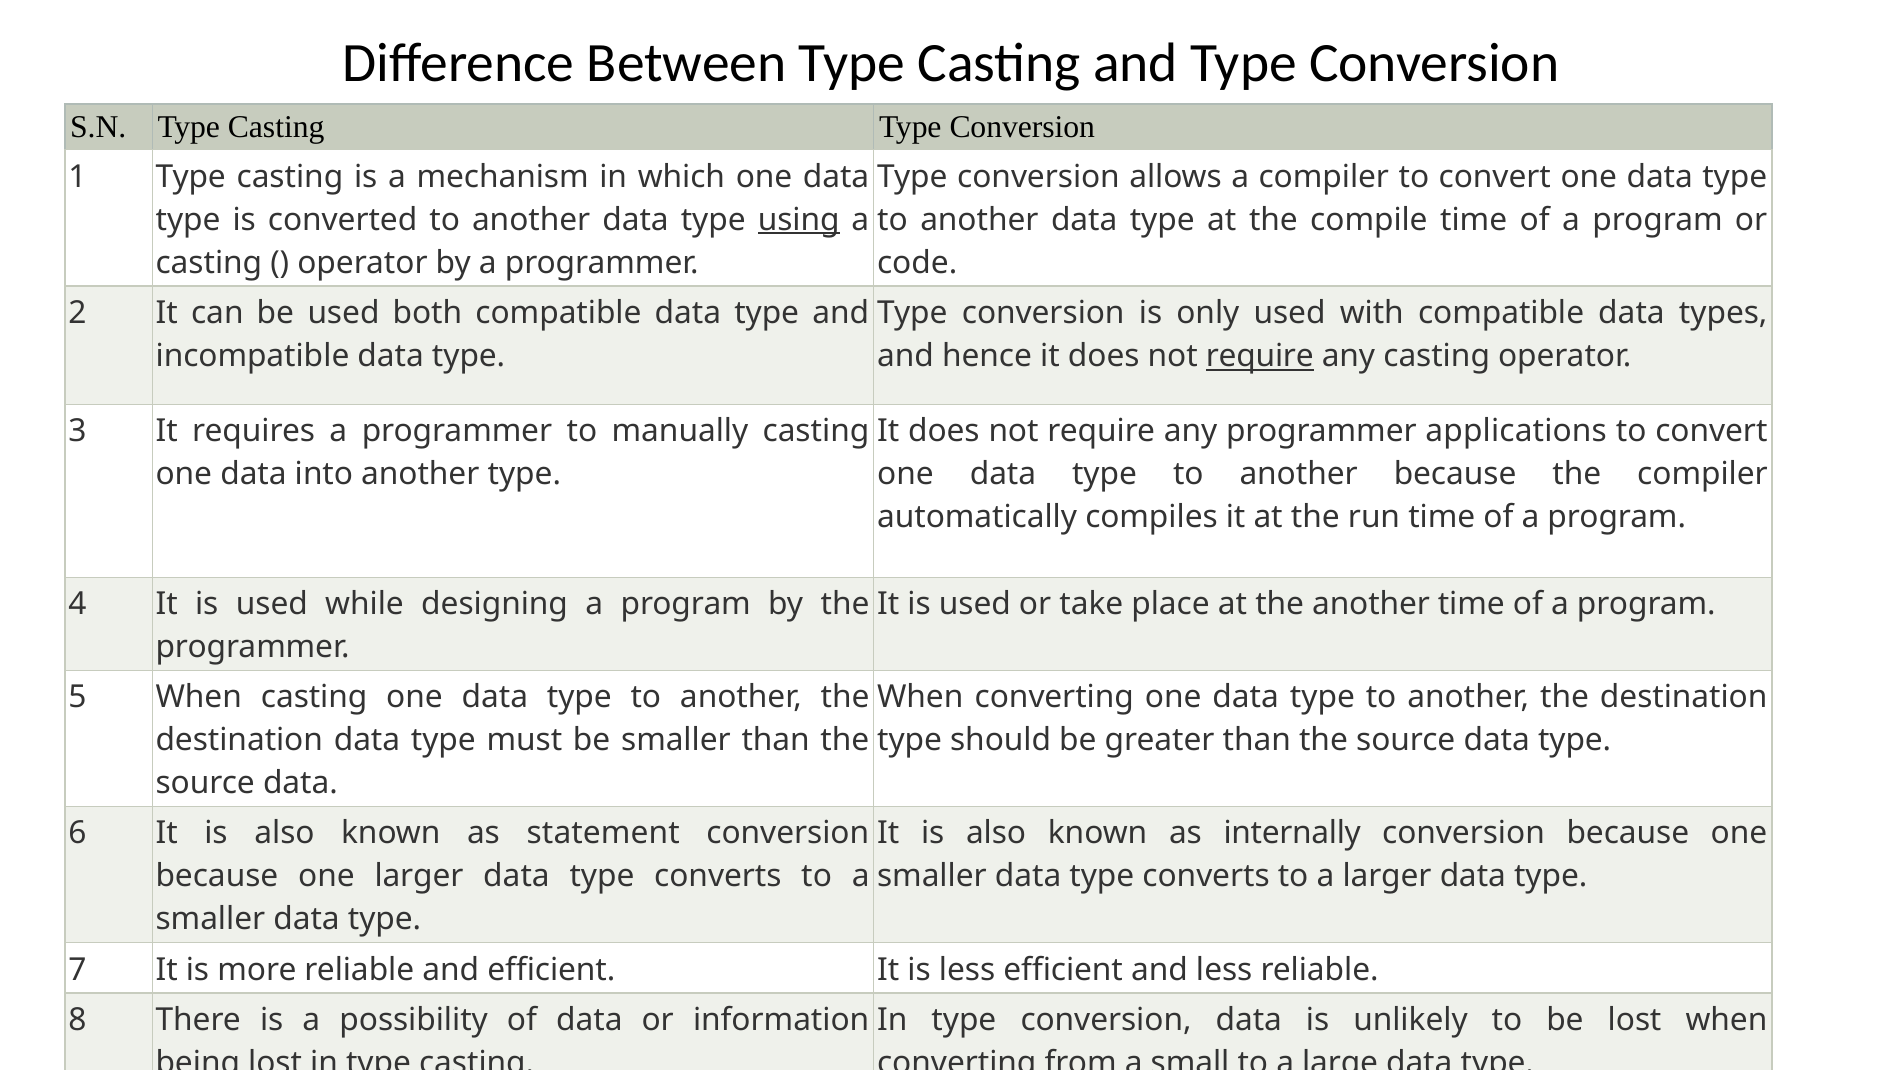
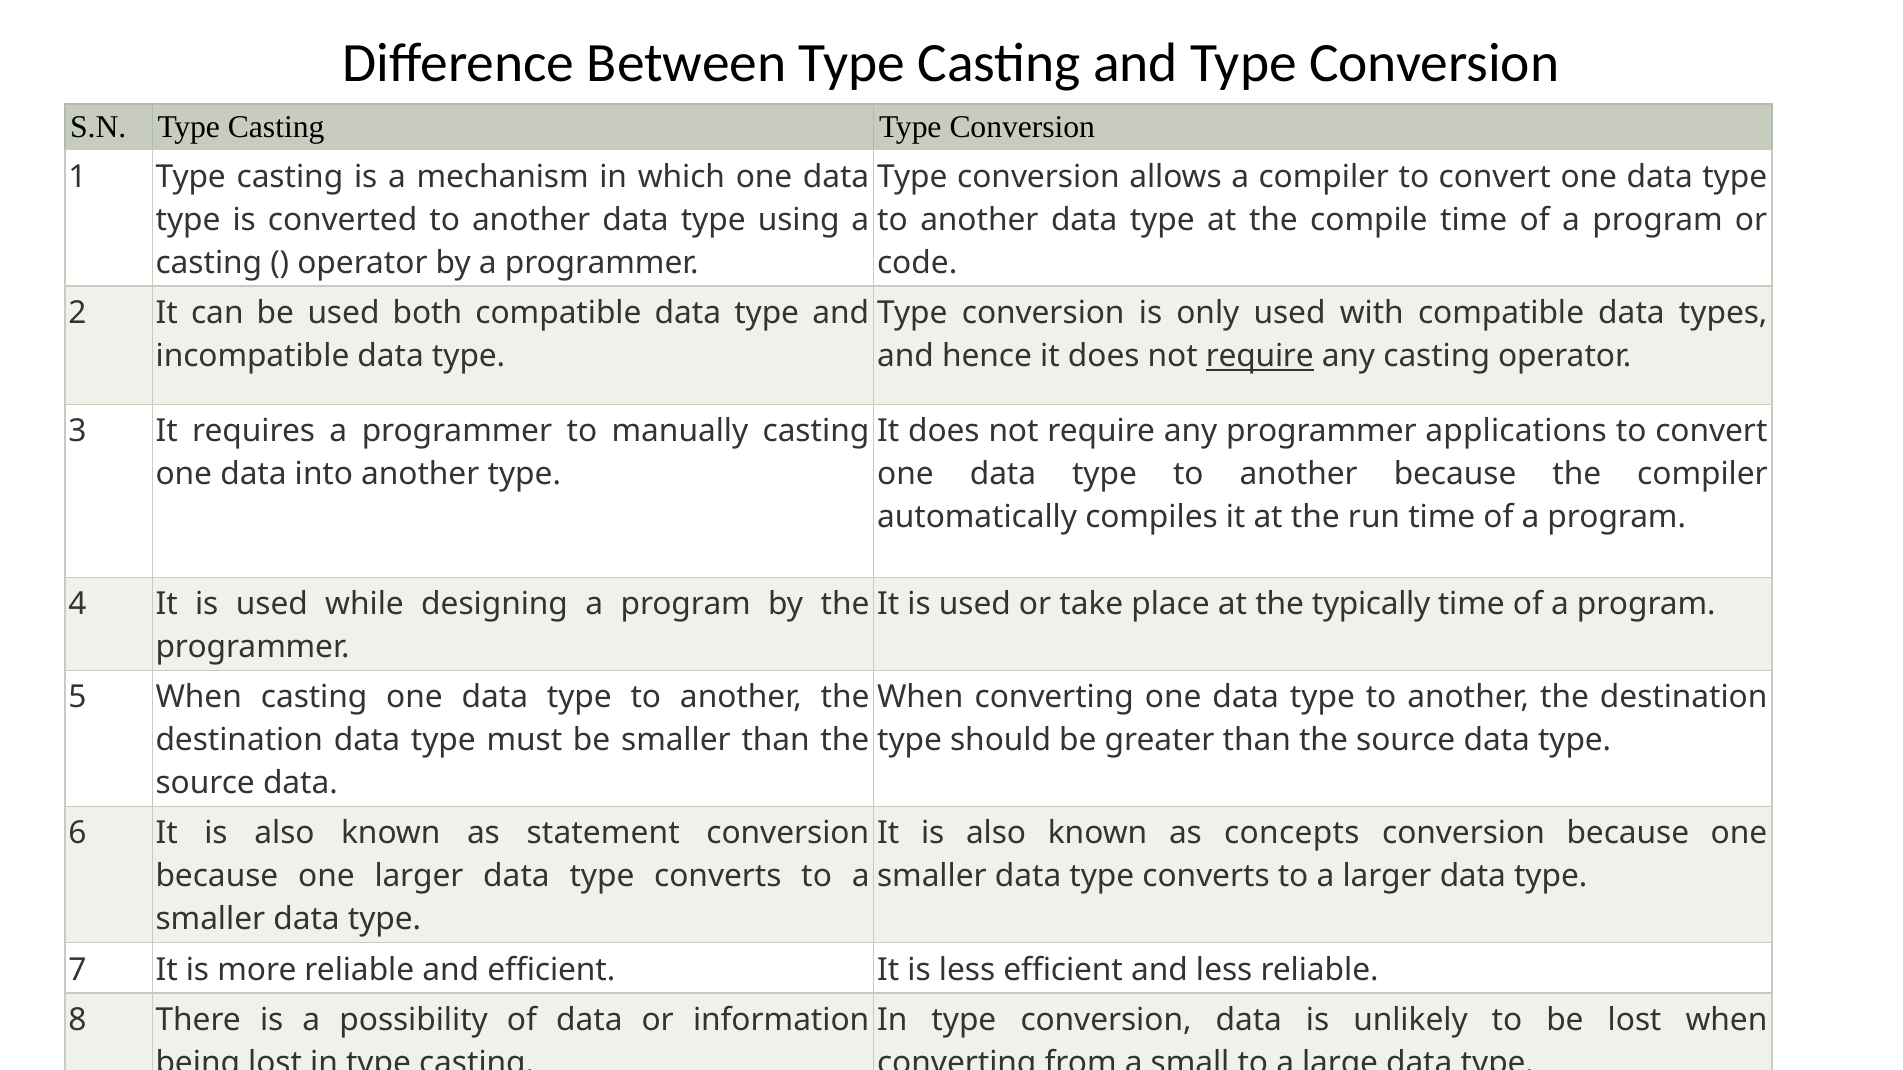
using underline: present -> none (799, 220)
the another: another -> typically (1371, 604)
internally: internally -> concepts (1292, 834)
